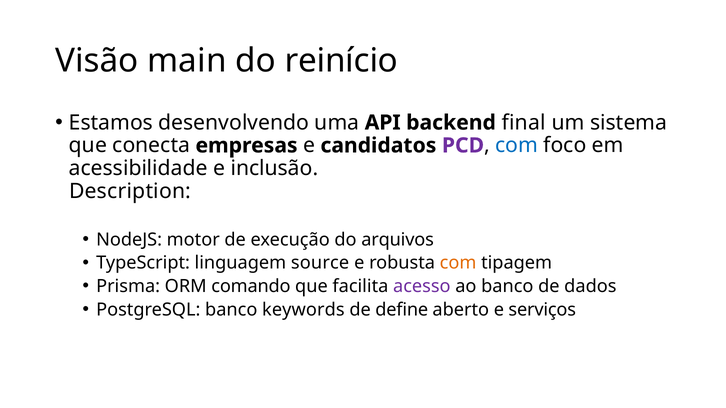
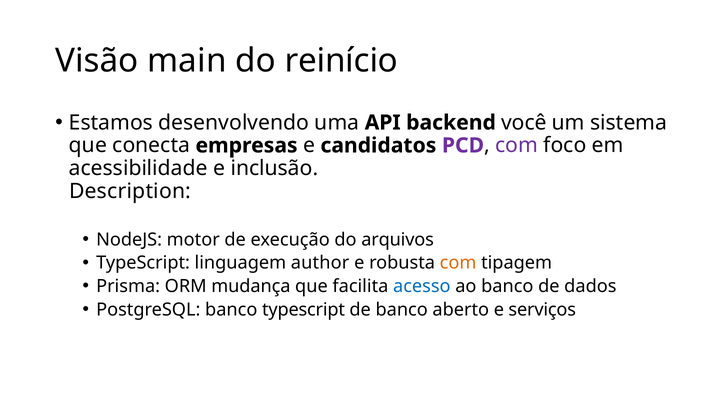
final: final -> você (524, 123)
com colour: blue -> purple (517, 146)
source: source -> author (320, 263)
comando: comando -> mudança (251, 286)
acesso colour: purple -> blue (422, 286)
banco keywords: keywords -> typescript (304, 310)
de define: define -> banco (402, 310)
